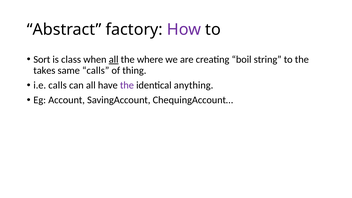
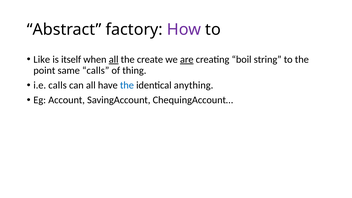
Sort: Sort -> Like (42, 59)
class: class -> itself (71, 59)
where: where -> create (150, 59)
are underline: none -> present (187, 59)
takes: takes -> point (44, 71)
the colour: purple -> blue (127, 85)
